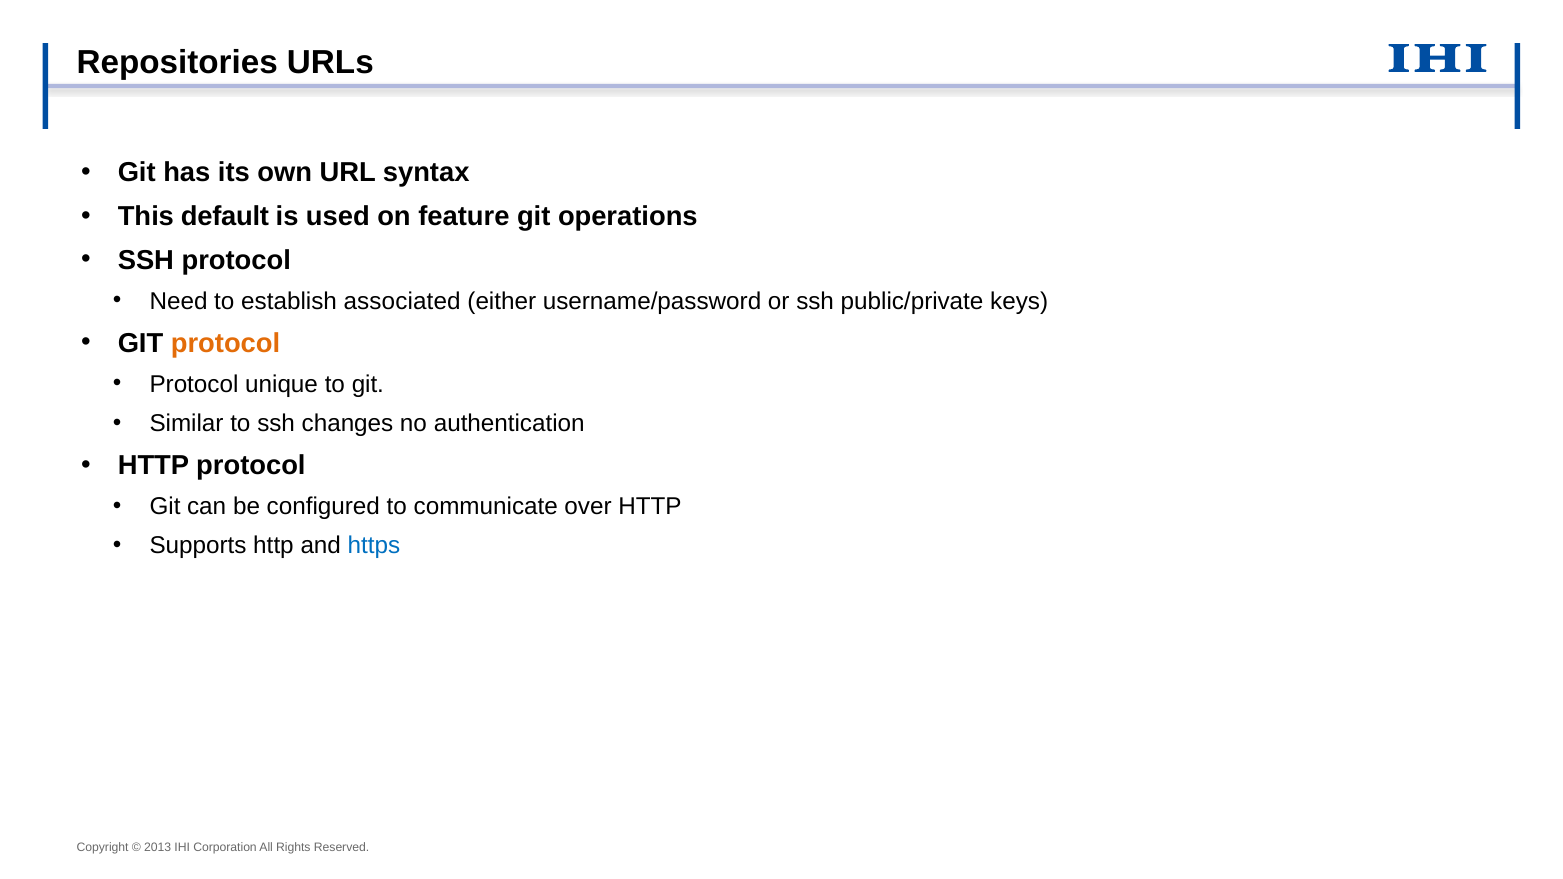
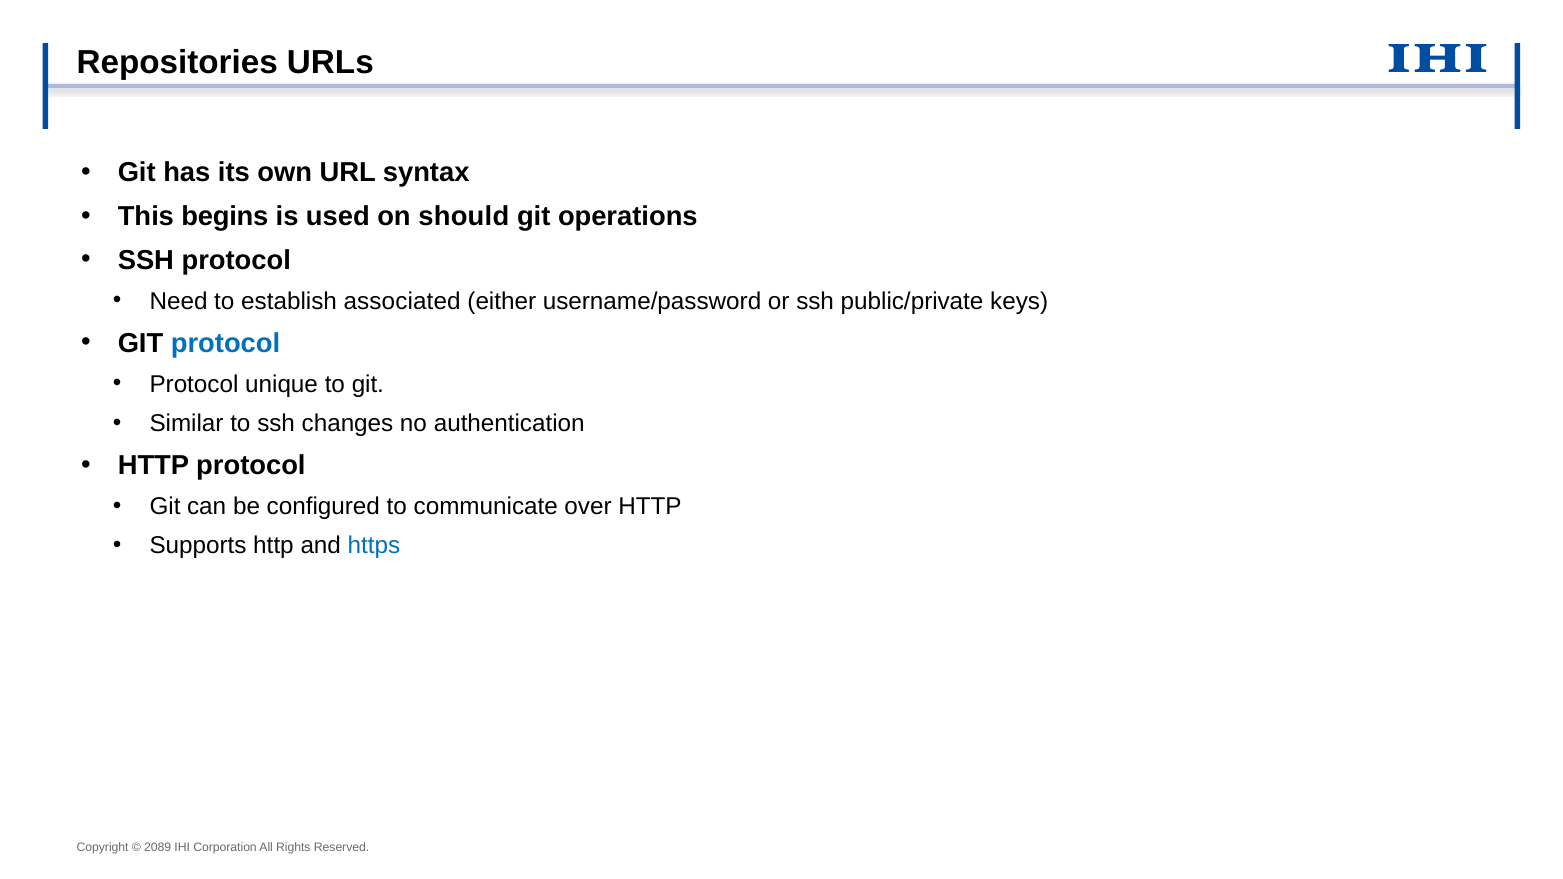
default: default -> begins (225, 216)
feature: feature -> should (464, 216)
protocol colour: orange -> blue (226, 343)
2013: 2013 -> 2089 (158, 848)
